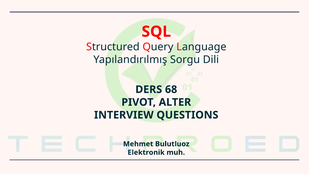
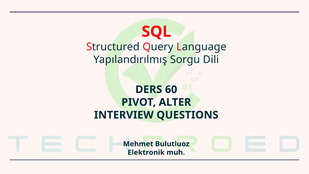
68: 68 -> 60 (171, 89)
